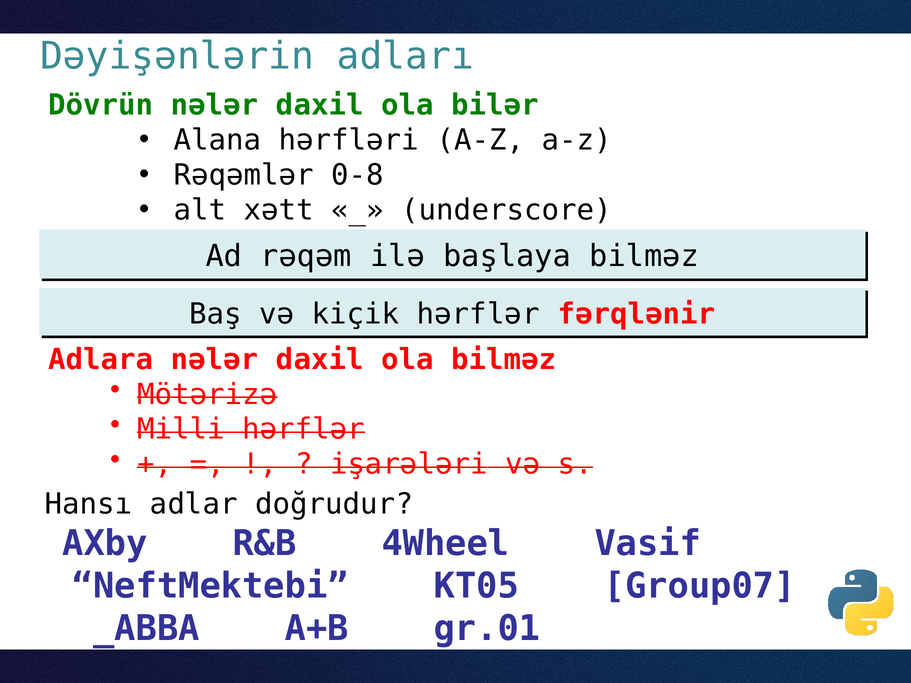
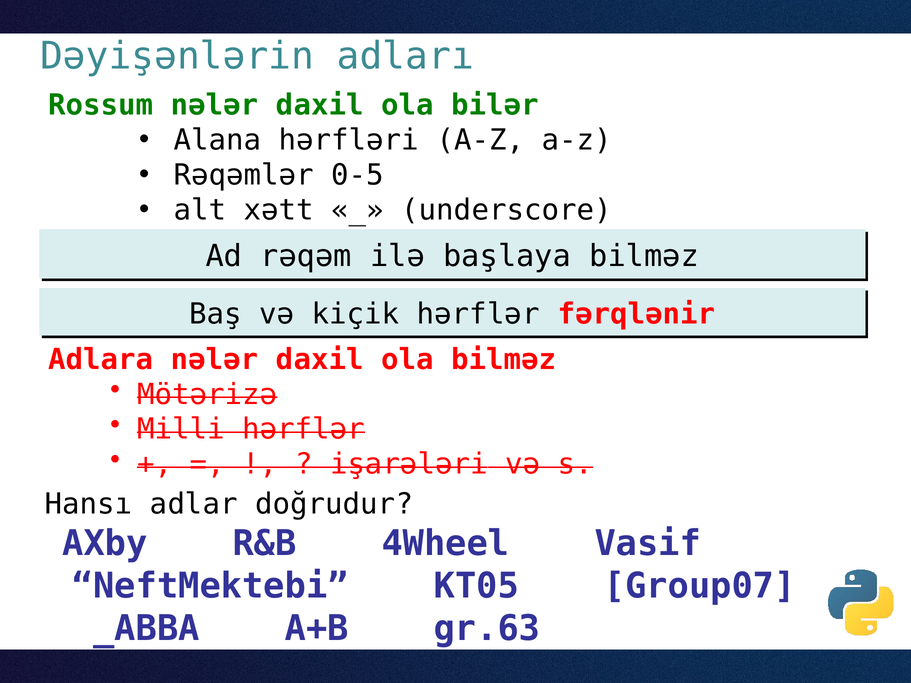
Dövrün: Dövrün -> Rossum (101, 105)
0-8: 0-8 -> 0-5 (358, 175)
gr.01: gr.01 -> gr.63 (487, 629)
